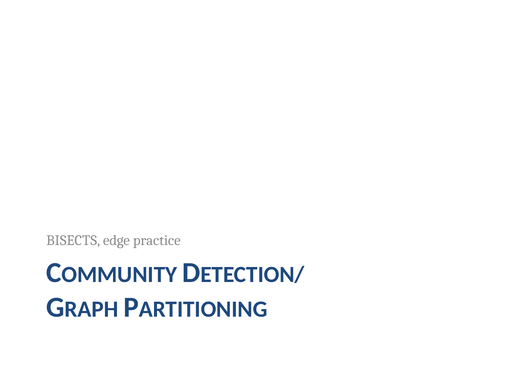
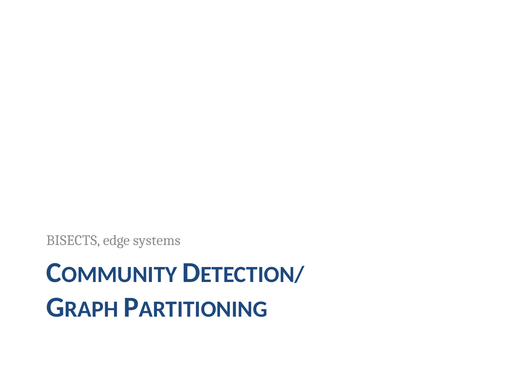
practice: practice -> systems (157, 240)
